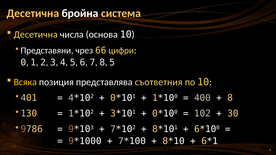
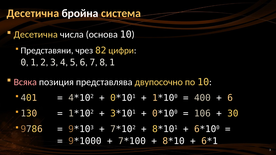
66: 66 -> 82 (101, 51)
8 5: 5 -> 1 (112, 63)
Всяка colour: yellow -> pink (25, 82)
съответния: съответния -> двупосочно (159, 82)
8: 8 -> 6 (230, 98)
102: 102 -> 106 (202, 114)
